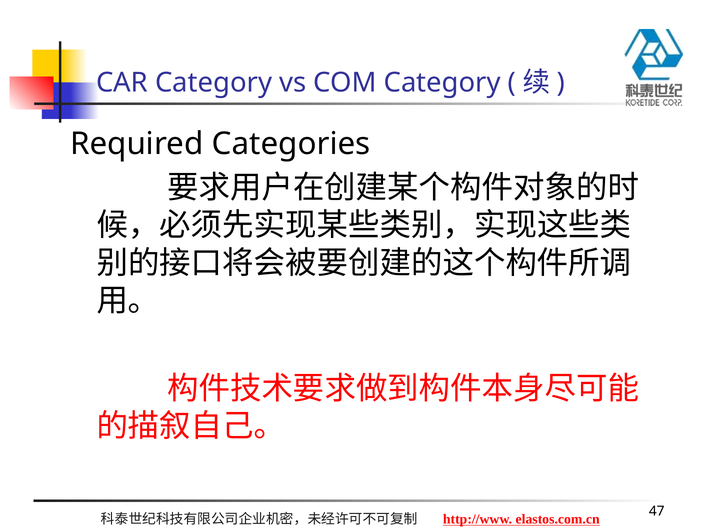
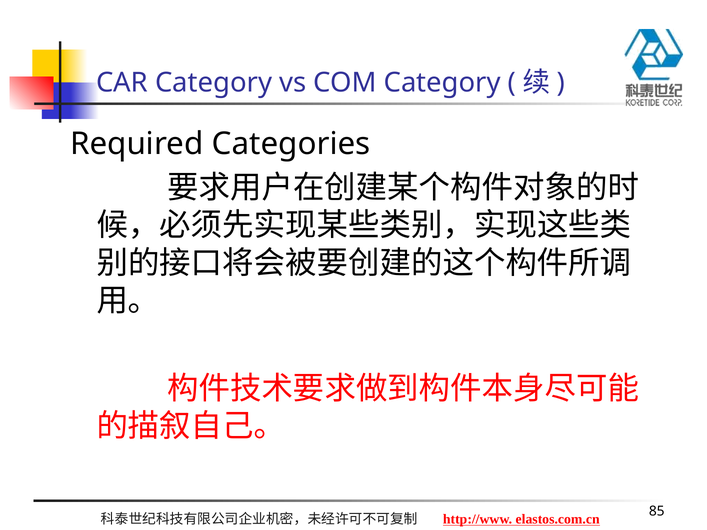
47: 47 -> 85 (657, 511)
